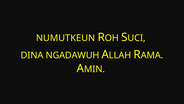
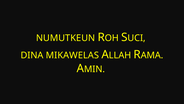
NGADAWUH: NGADAWUH -> MIKAWELAS (72, 55)
